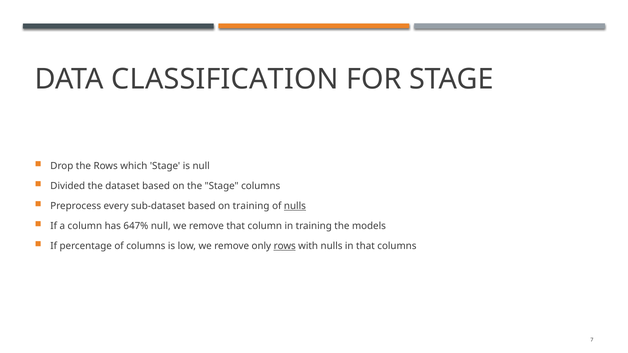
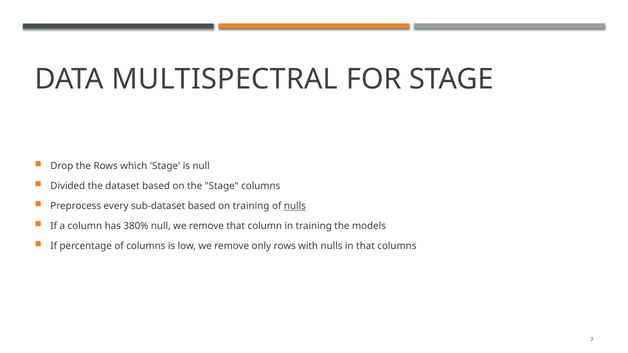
CLASSIFICATION: CLASSIFICATION -> MULTISPECTRAL (225, 79)
647%: 647% -> 380% (136, 226)
rows underline: present -> none (285, 246)
